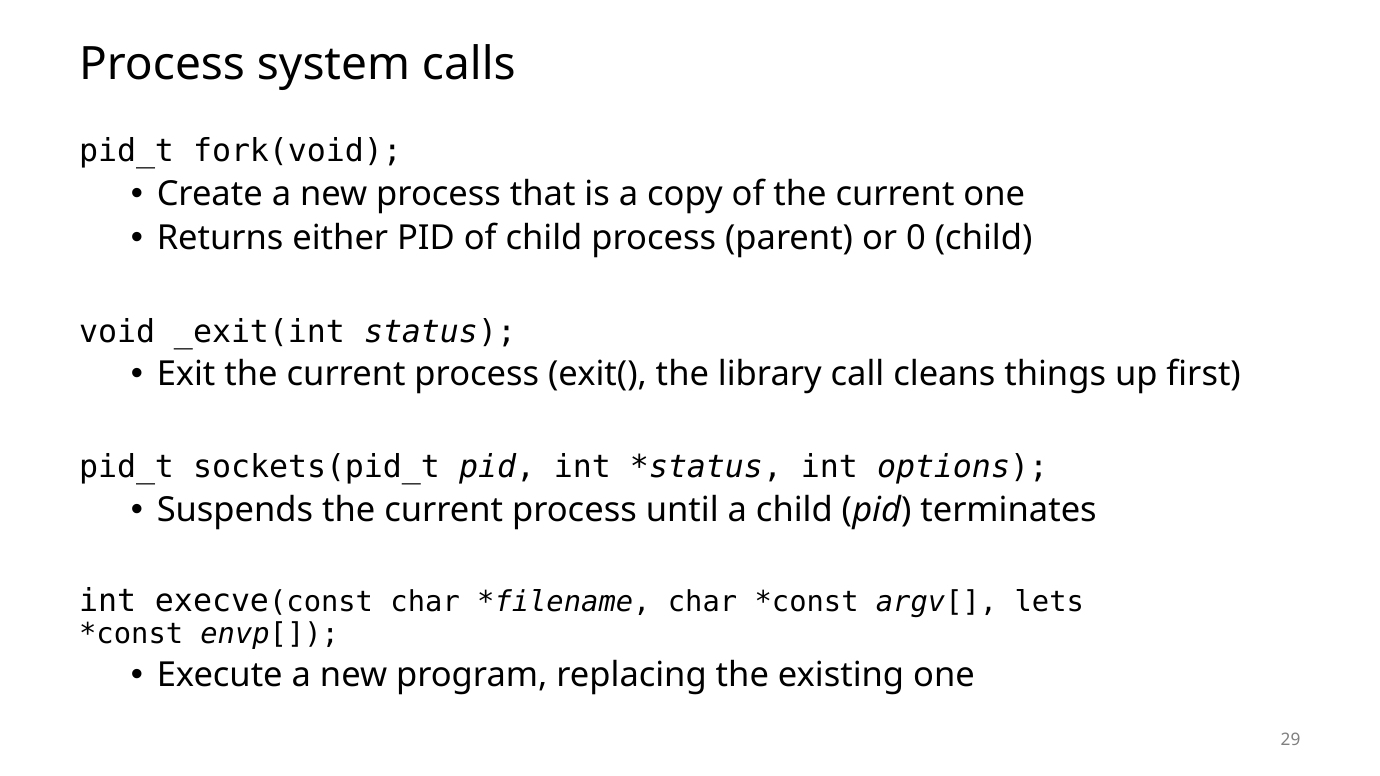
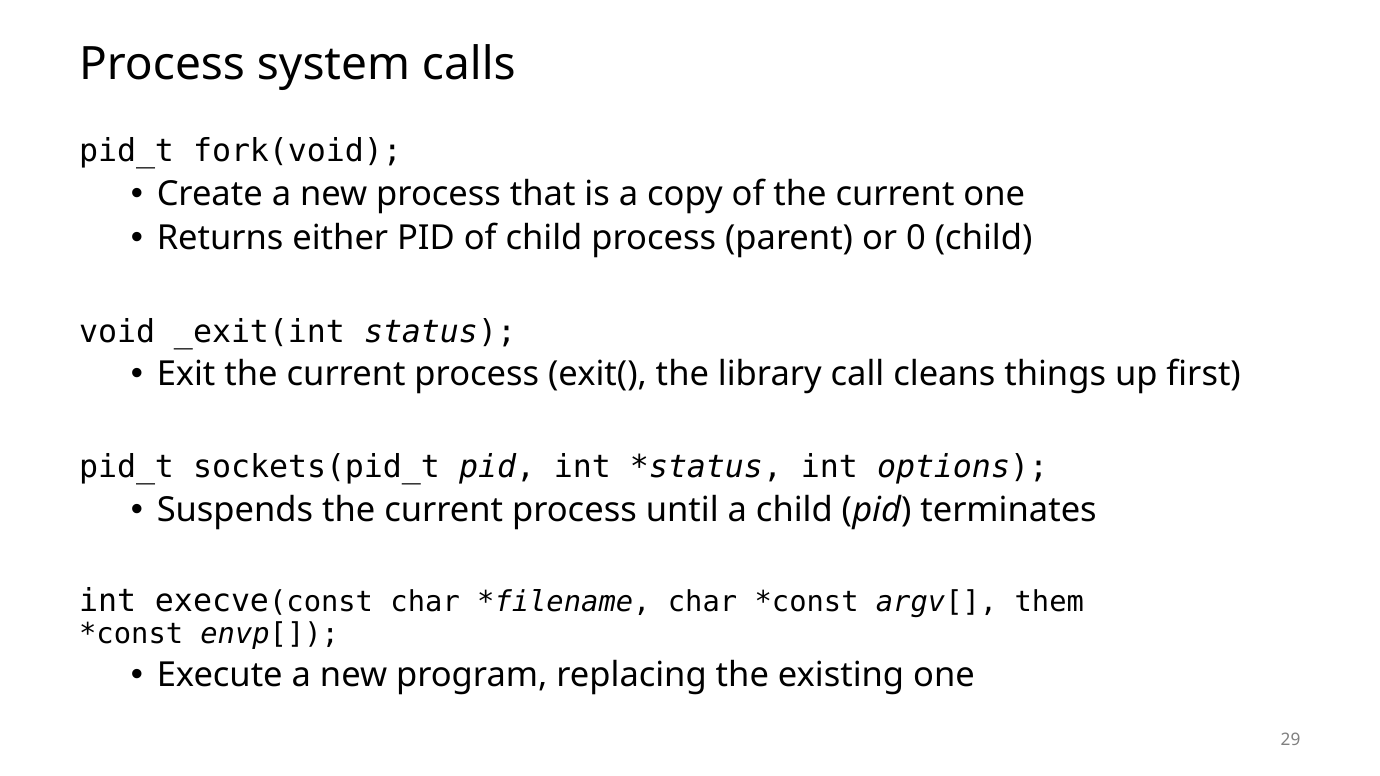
lets: lets -> them (1049, 602)
